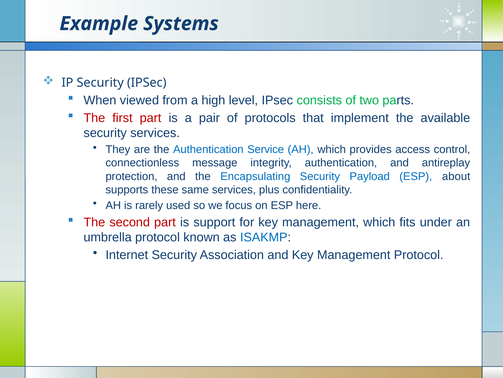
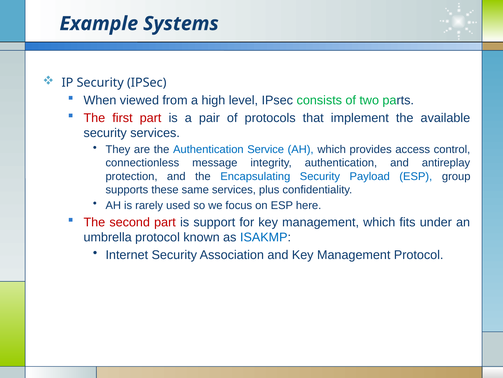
about: about -> group (456, 176)
